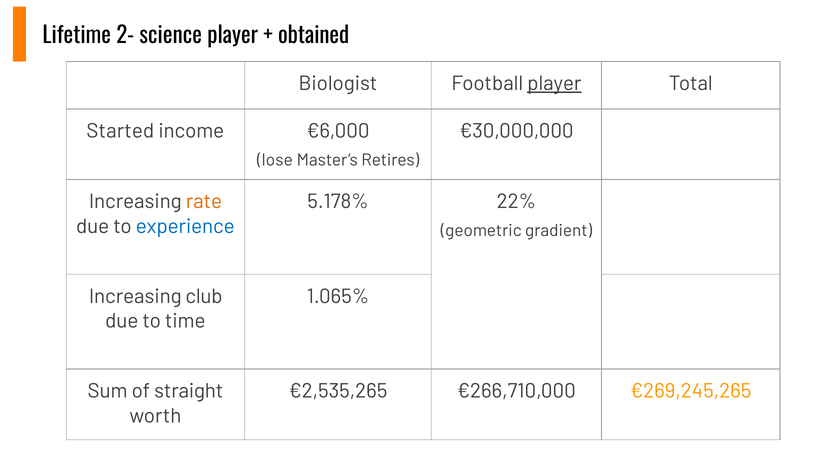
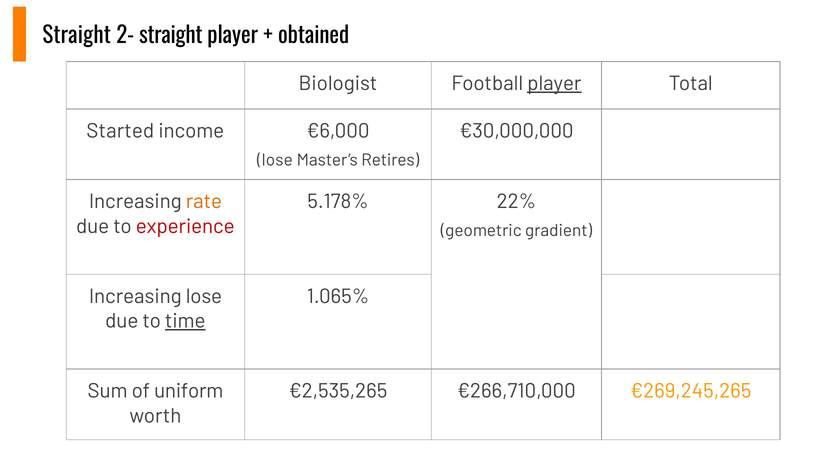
Lifetime: Lifetime -> Straight (77, 35)
2- science: science -> straight (171, 35)
experience colour: blue -> red (185, 226)
Increasing club: club -> lose (204, 296)
time underline: none -> present (185, 321)
straight: straight -> uniform (189, 391)
